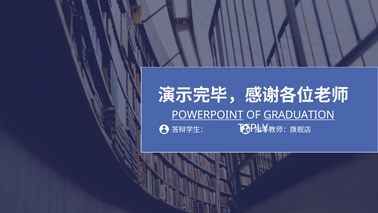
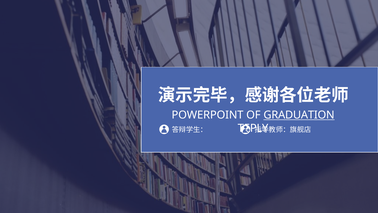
POWERPOINT underline: present -> none (208, 115)
